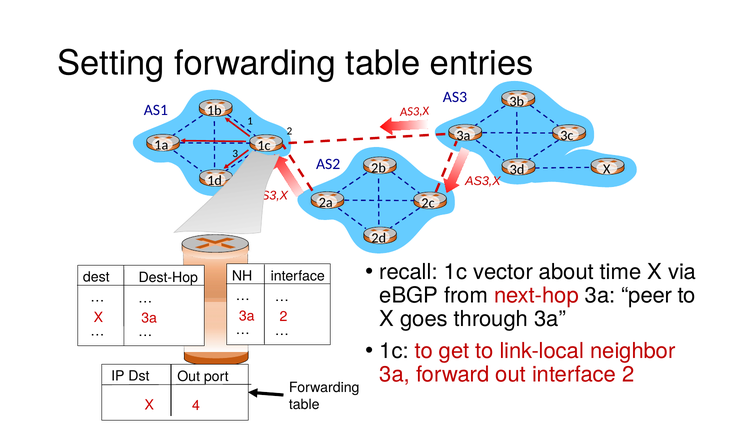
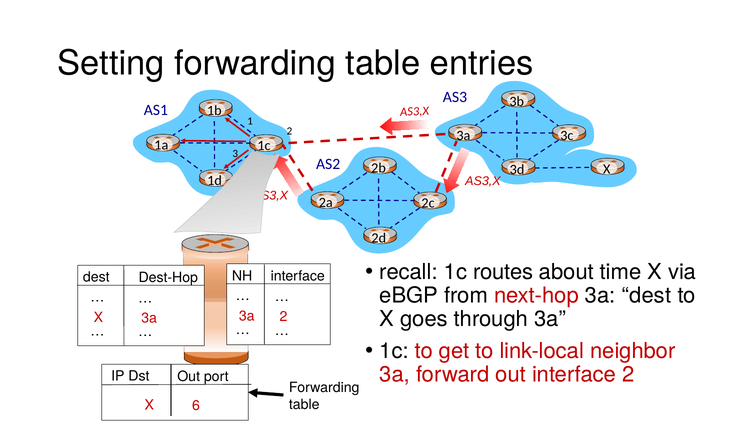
vector: vector -> routes (503, 272)
3a peer: peer -> dest (646, 296)
4: 4 -> 6 (196, 406)
